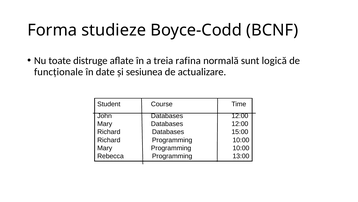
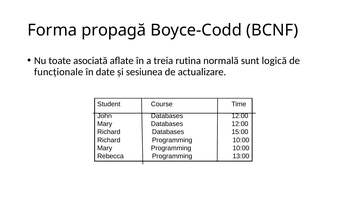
studieze: studieze -> propagă (114, 30)
distruge: distruge -> asociată (90, 61)
rafina: rafina -> rutina (188, 61)
